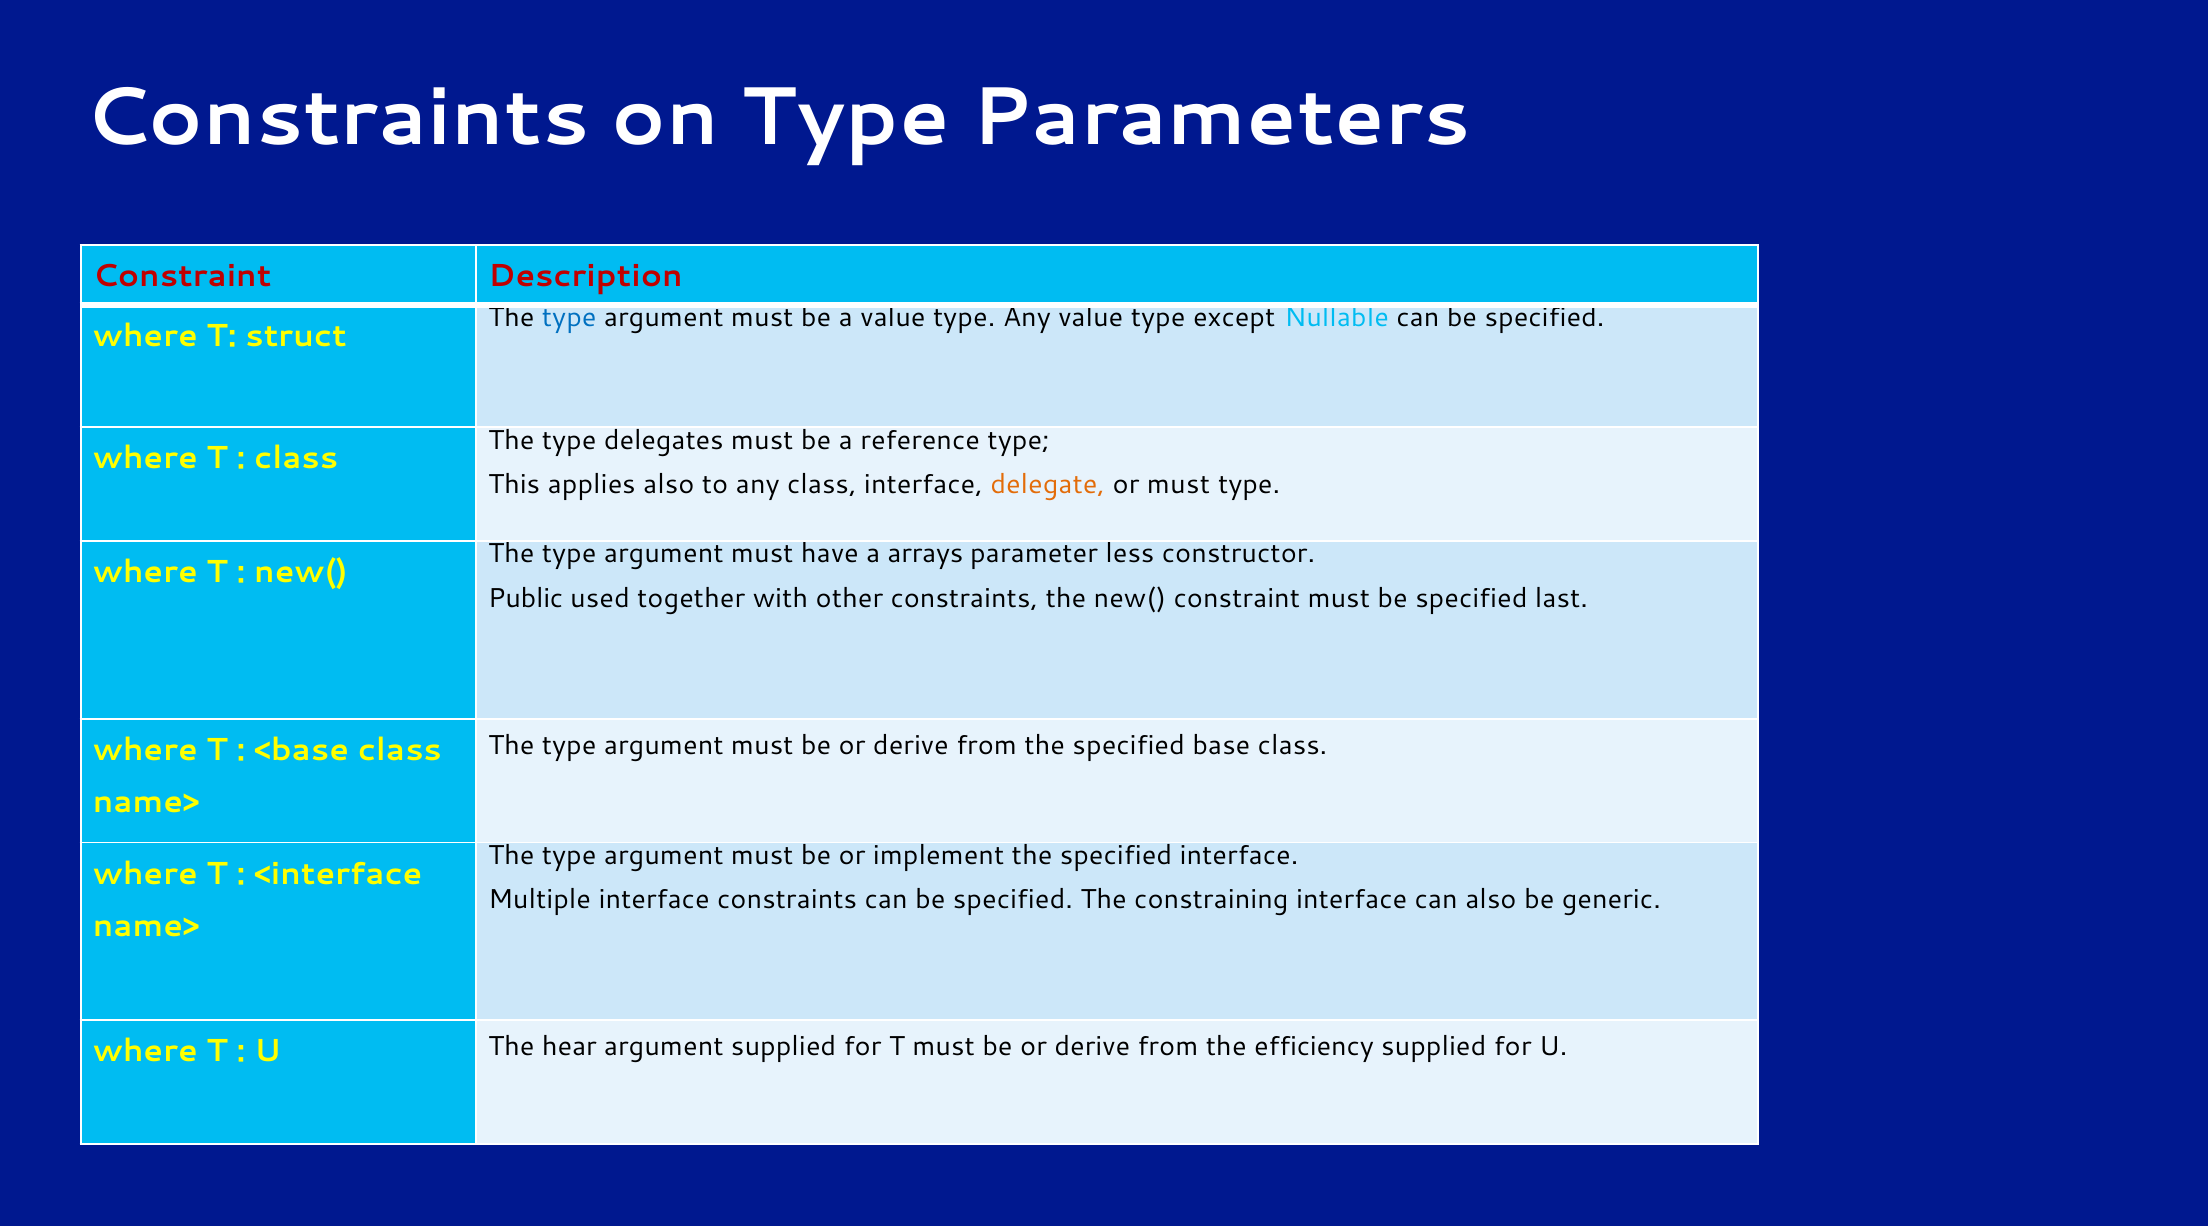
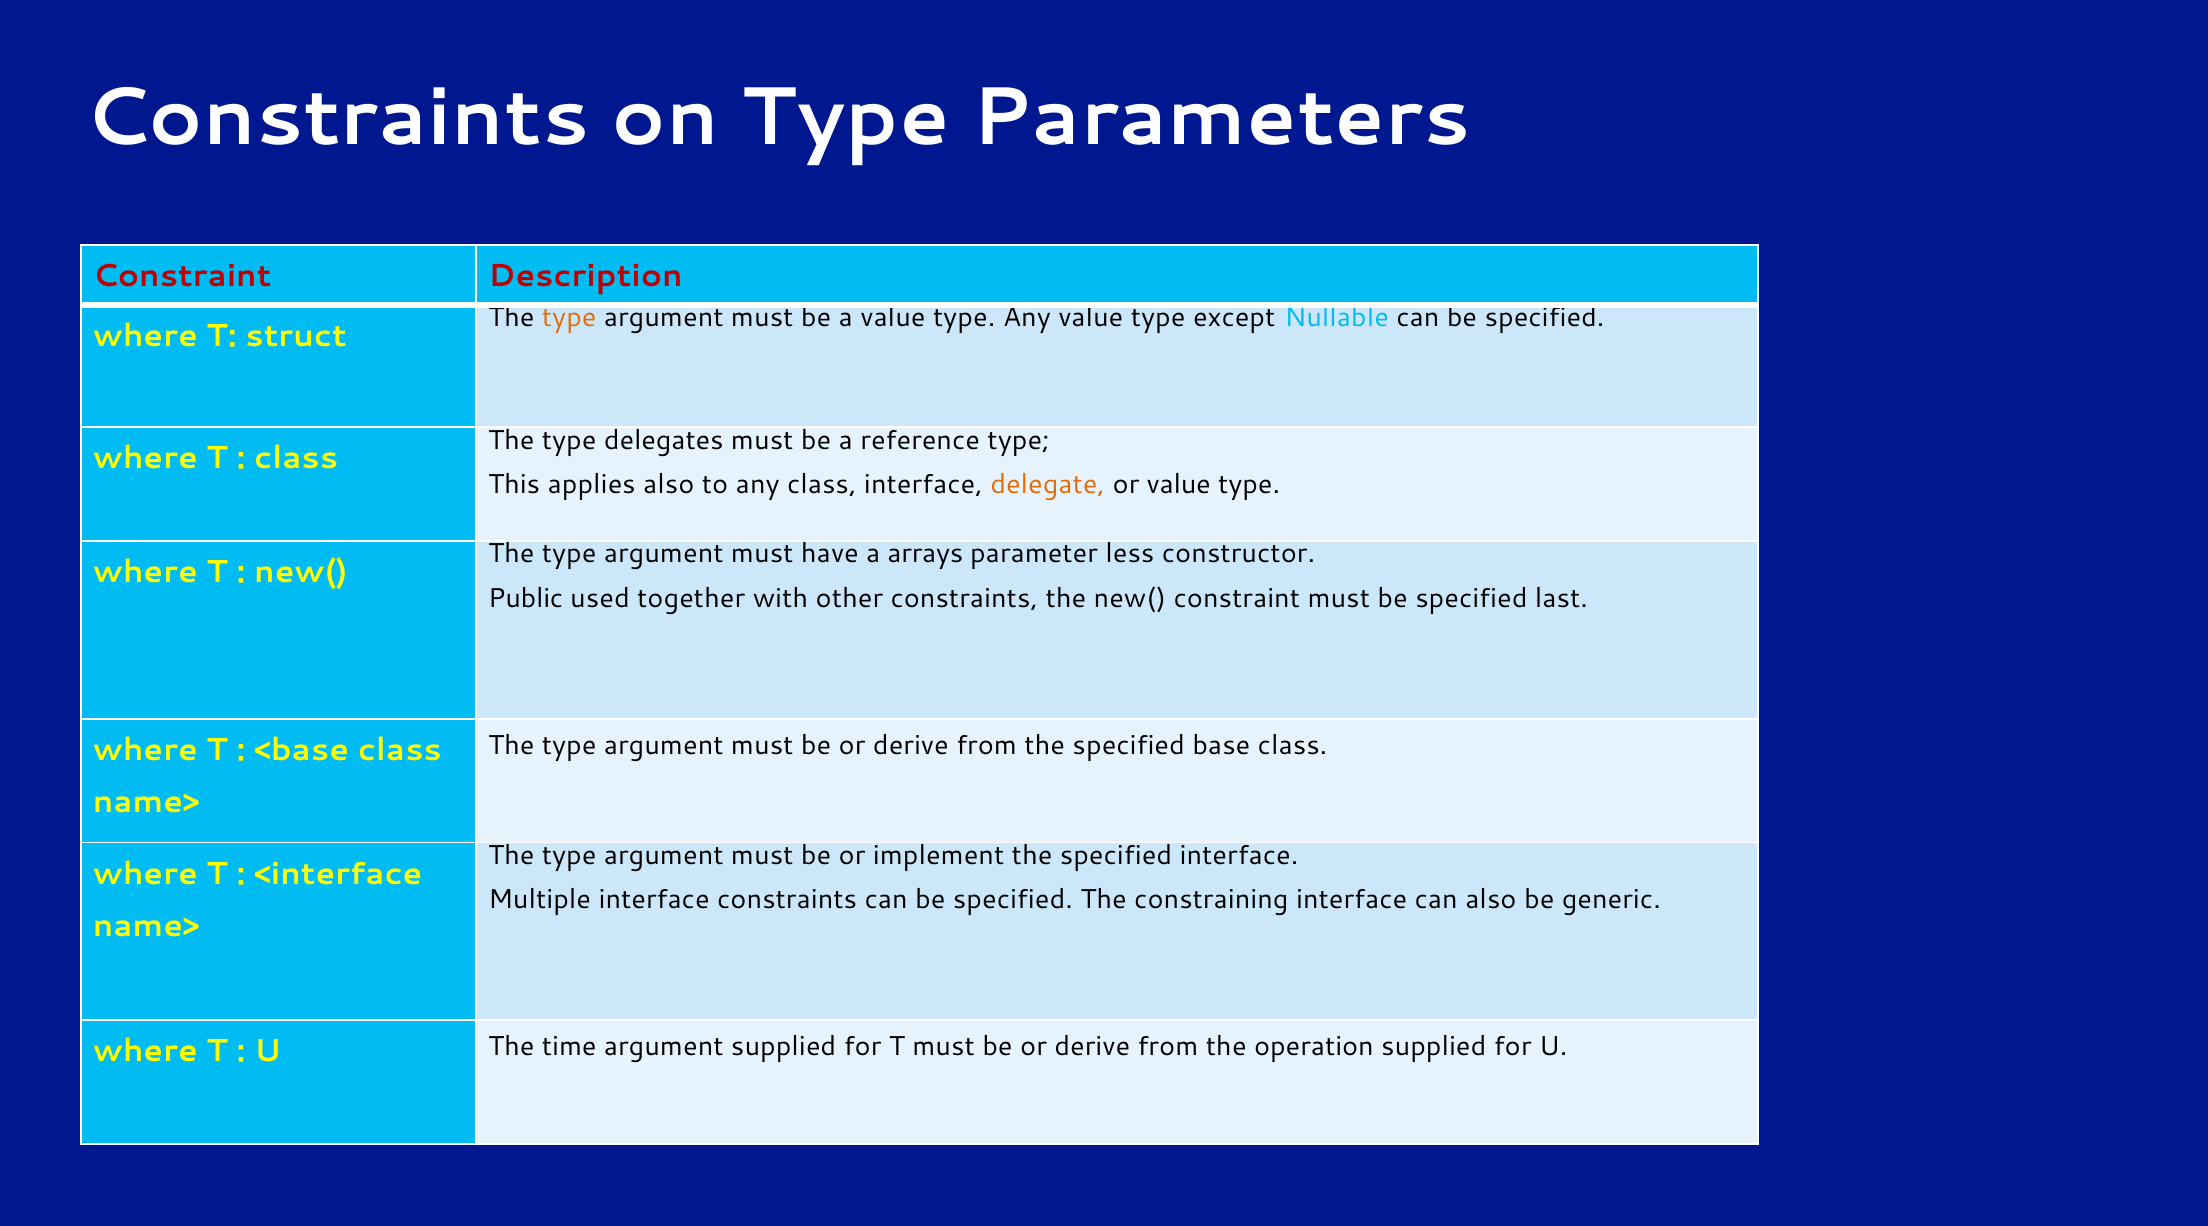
type colour: blue -> orange (569, 318)
or must: must -> value (1179, 484)
hear: hear -> time (569, 1047)
efficiency: efficiency -> operation (1314, 1047)
